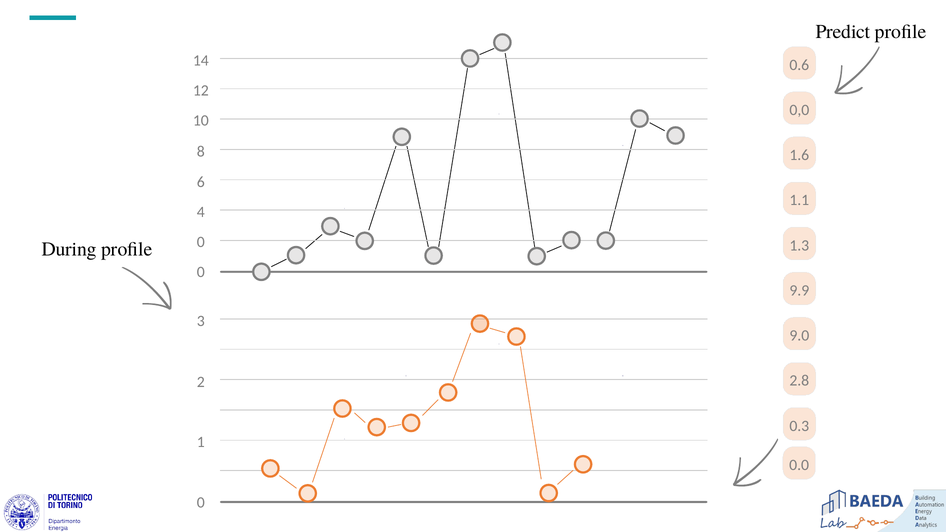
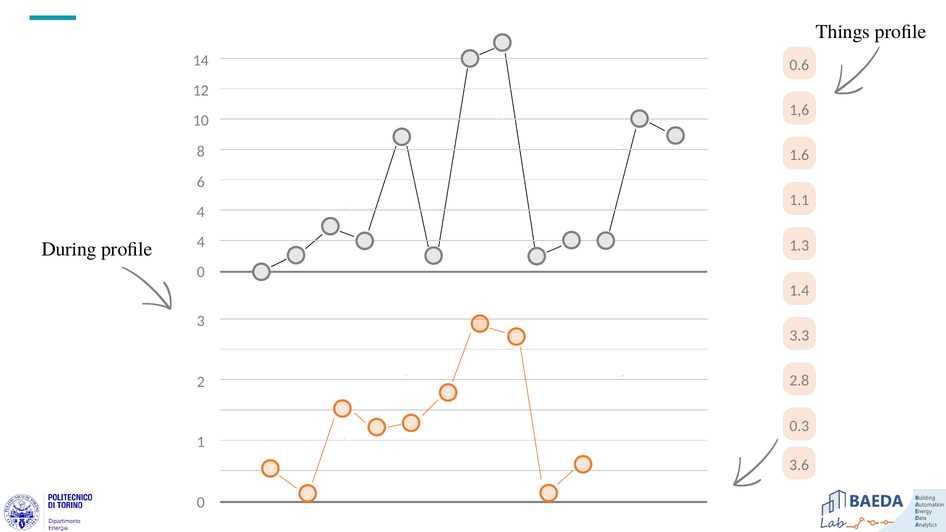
Predict: Predict -> Things (843, 32)
0,0: 0,0 -> 1,6 (799, 110)
profile 0: 0 -> 4 (201, 242)
9.9: 9.9 -> 1.4 (799, 291)
9.0: 9.0 -> 3.3 (799, 336)
0.0: 0.0 -> 3.6 (799, 465)
